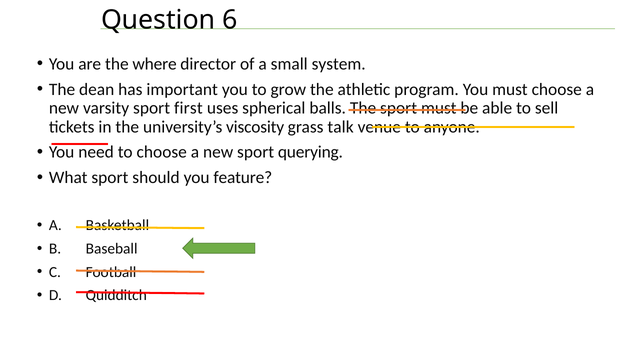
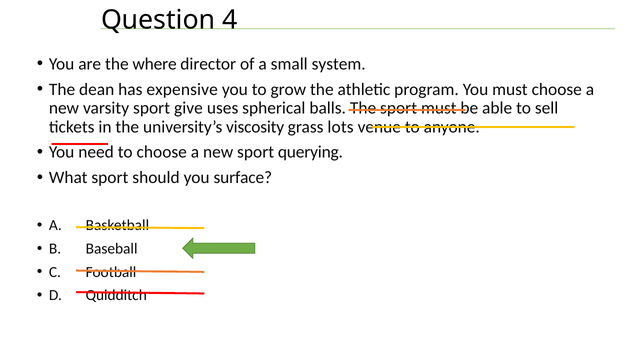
6: 6 -> 4 (230, 20)
important: important -> expensive (182, 89)
first: first -> give (188, 108)
talk: talk -> lots (341, 127)
feature: feature -> surface (243, 178)
